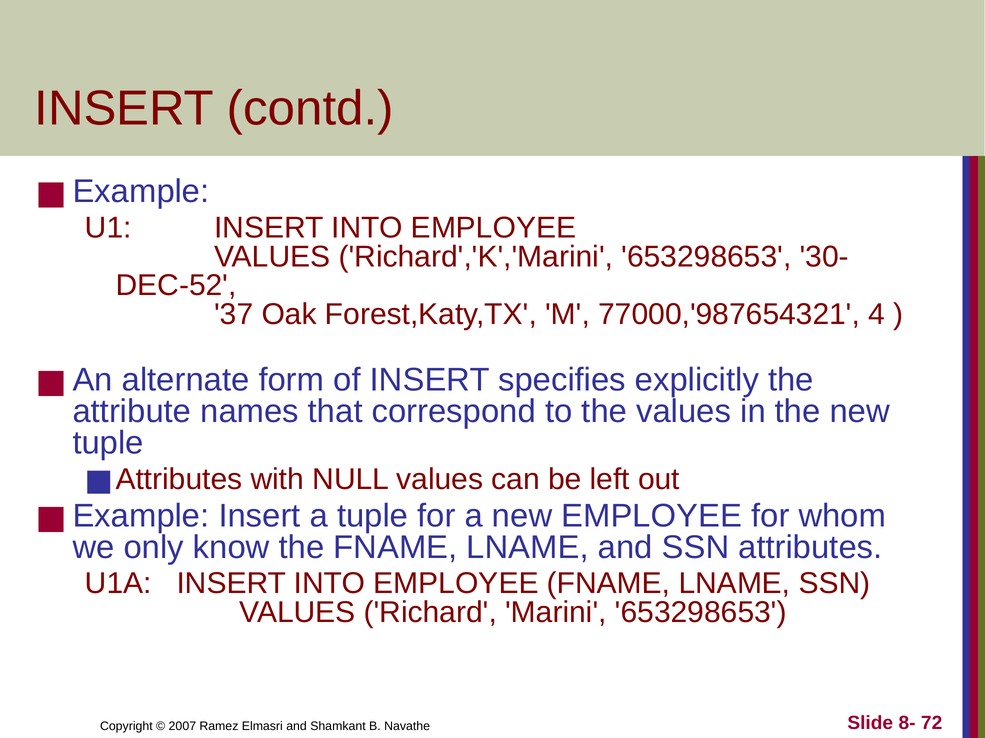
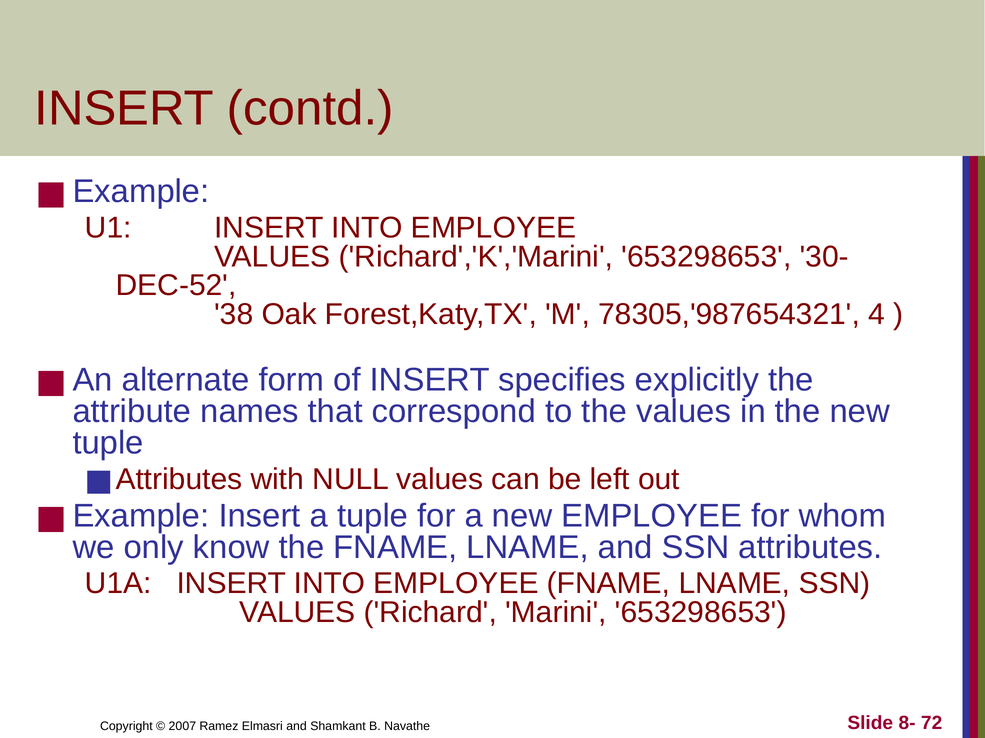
37: 37 -> 38 (234, 315)
77000,'987654321: 77000,'987654321 -> 78305,'987654321 (729, 315)
